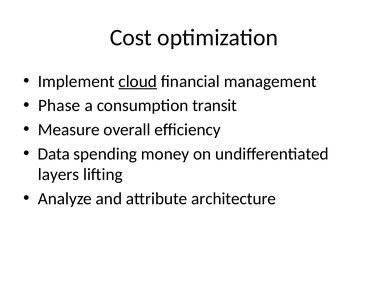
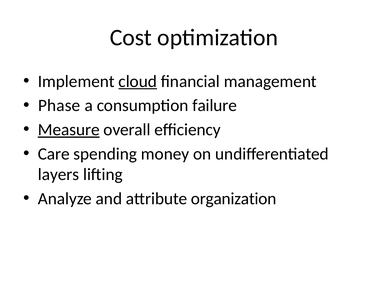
transit: transit -> failure (215, 106)
Measure underline: none -> present (69, 130)
Data: Data -> Care (54, 154)
architecture: architecture -> organization (234, 199)
